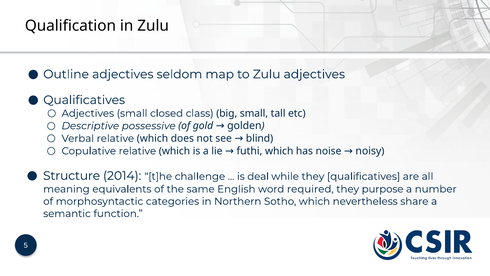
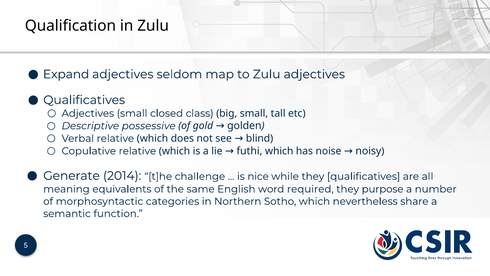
Outline: Outline -> Expand (66, 74)
Structure: Structure -> Generate (72, 176)
deal: deal -> nice (258, 176)
